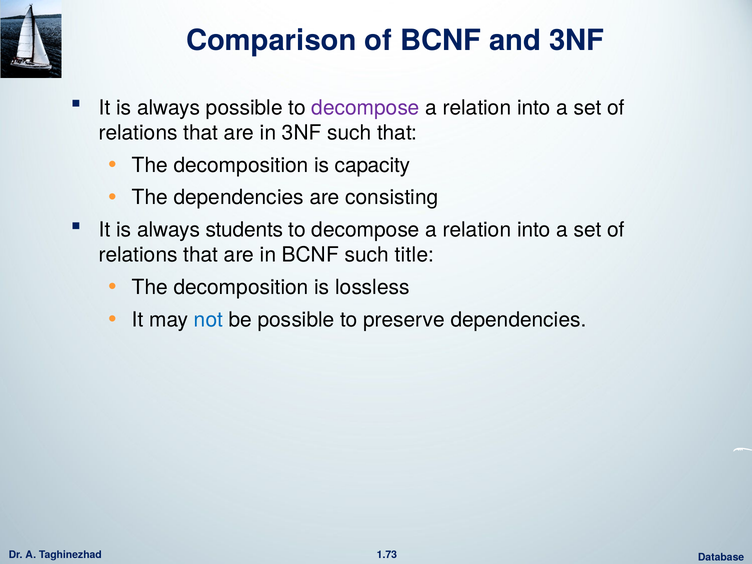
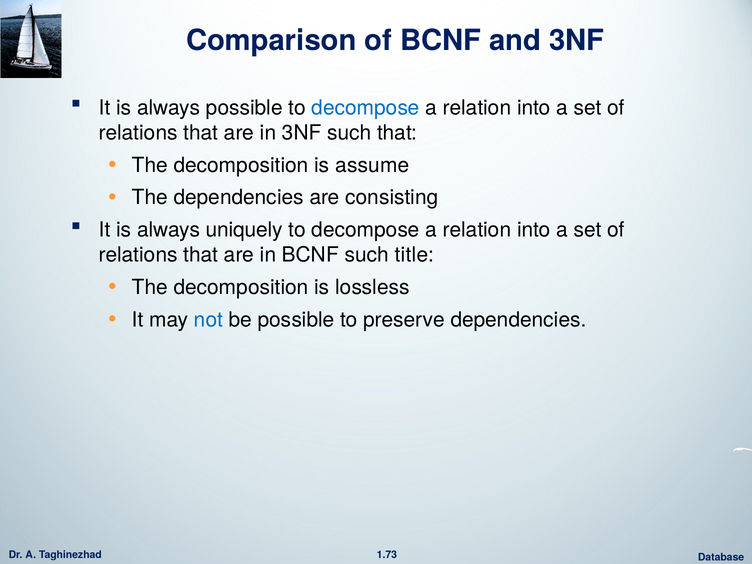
decompose colour: purple -> blue (366, 108)
capacity: capacity -> assume (372, 165)
students: students -> uniquely (244, 230)
